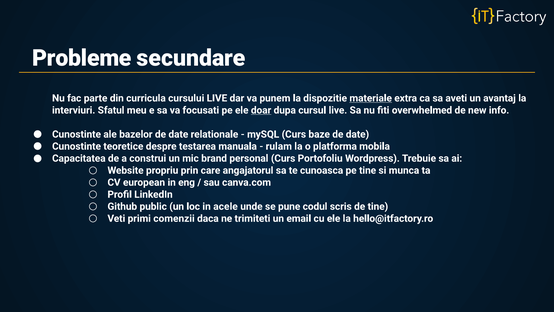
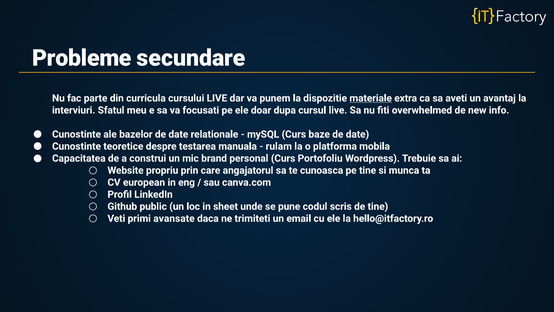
doar underline: present -> none (261, 110)
acele: acele -> sheet (226, 206)
comenzii: comenzii -> avansate (174, 218)
